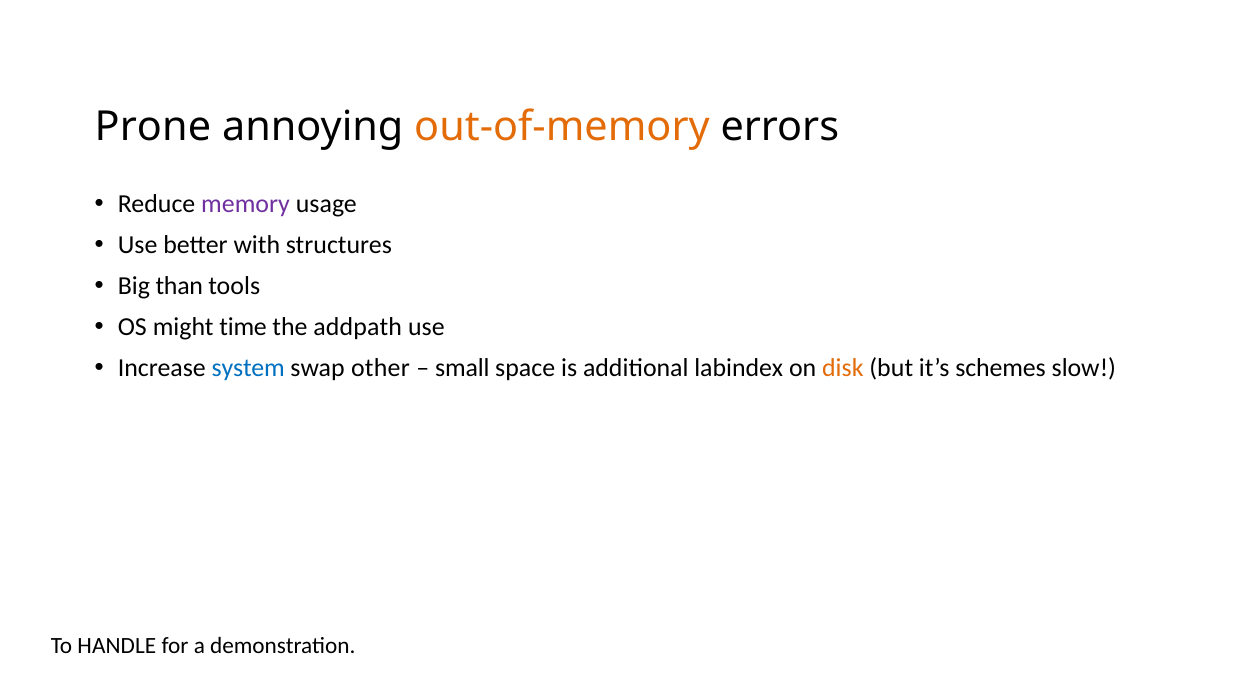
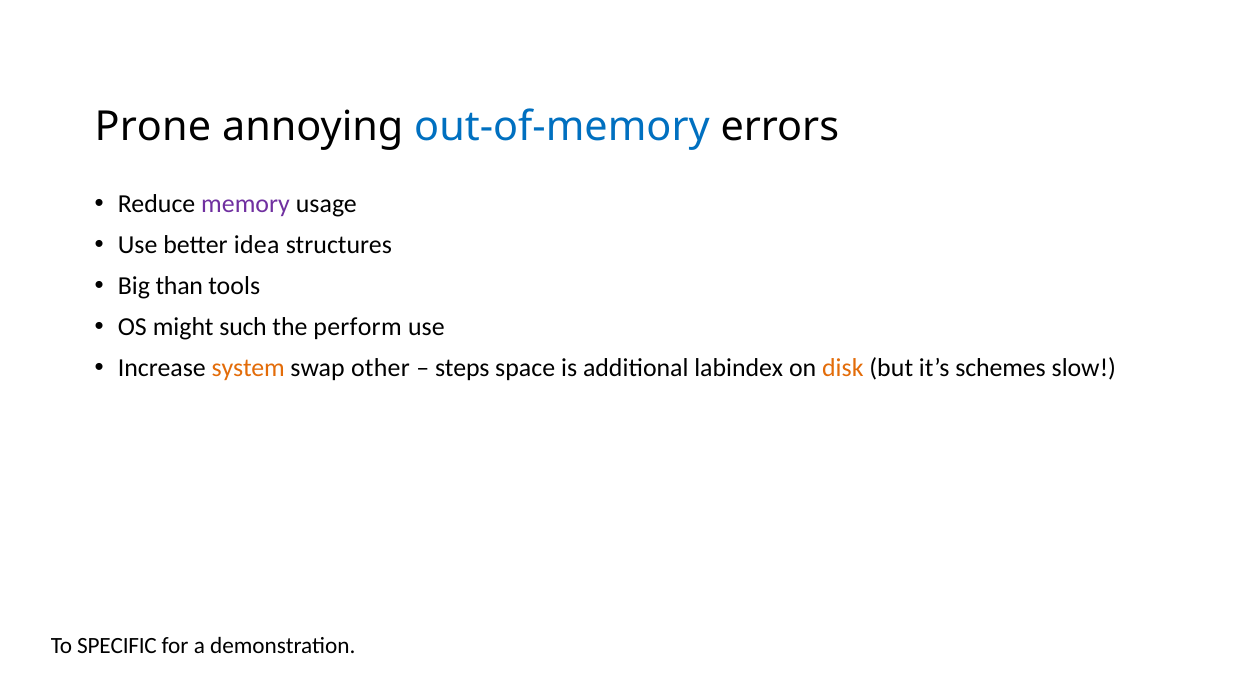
out-of-memory colour: orange -> blue (562, 127)
with: with -> idea (257, 245)
time: time -> such (243, 327)
addpath: addpath -> perform (358, 327)
system colour: blue -> orange (248, 368)
small: small -> steps (462, 368)
HANDLE: HANDLE -> SPECIFIC (117, 646)
